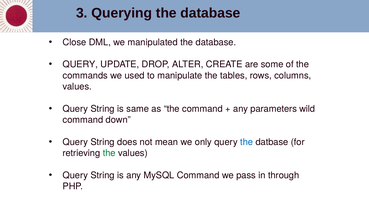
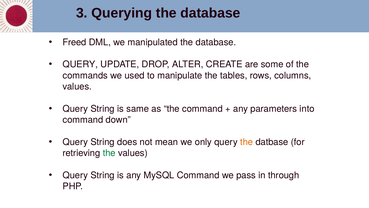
Close: Close -> Freed (75, 42)
wild: wild -> into (307, 109)
the colour: blue -> orange (247, 142)
